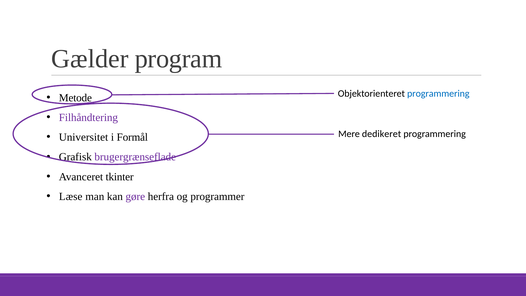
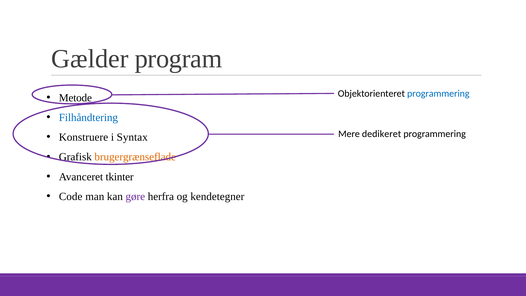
Filhåndtering colour: purple -> blue (88, 118)
Universitet: Universitet -> Konstruere (84, 137)
Formål: Formål -> Syntax (132, 137)
brugergrænseflade colour: purple -> orange (135, 157)
Læse: Læse -> Code (71, 196)
programmer: programmer -> kendetegner (217, 196)
